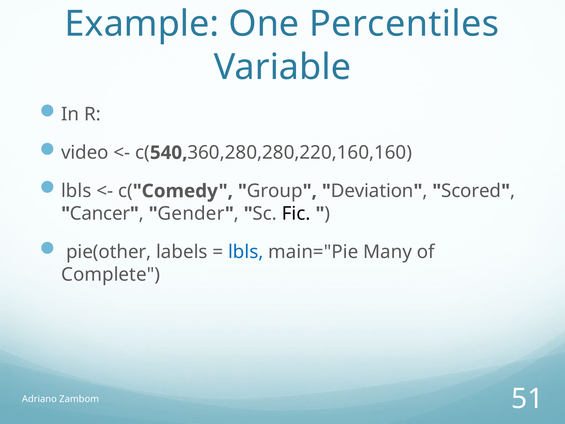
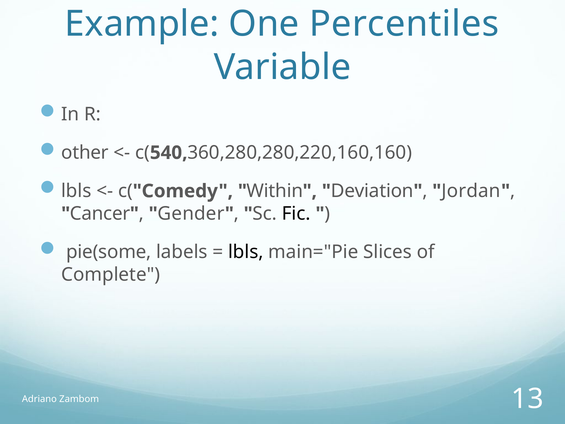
video: video -> other (85, 153)
Group: Group -> Within (275, 191)
Scored: Scored -> Jordan (471, 191)
pie(other: pie(other -> pie(some (109, 252)
lbls colour: blue -> black (246, 252)
Many: Many -> Slices (388, 252)
51: 51 -> 13 (527, 399)
